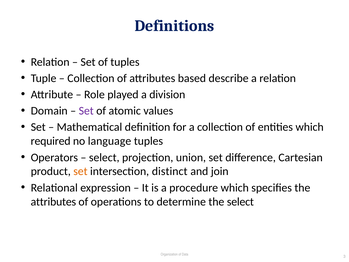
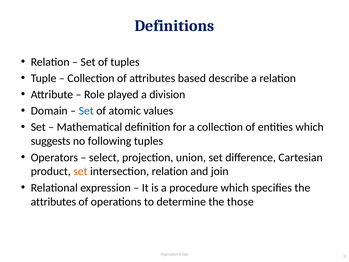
Set colour: purple -> blue (86, 111)
required: required -> suggests (51, 141)
language: language -> following (110, 141)
intersection distinct: distinct -> relation (170, 171)
the select: select -> those (240, 201)
